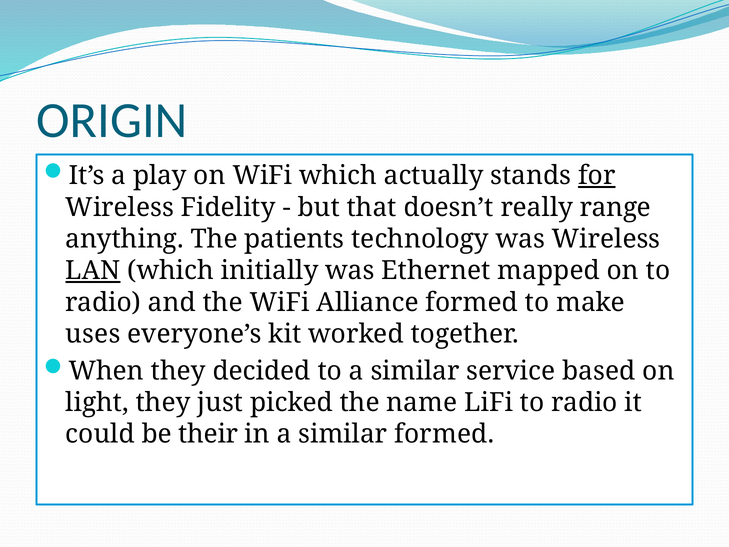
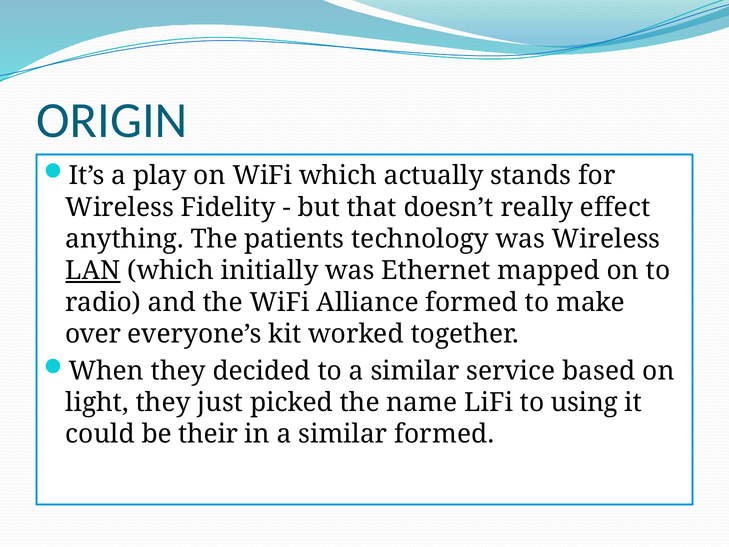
for underline: present -> none (597, 176)
range: range -> effect (615, 207)
uses: uses -> over (93, 334)
LiFi to radio: radio -> using (584, 402)
